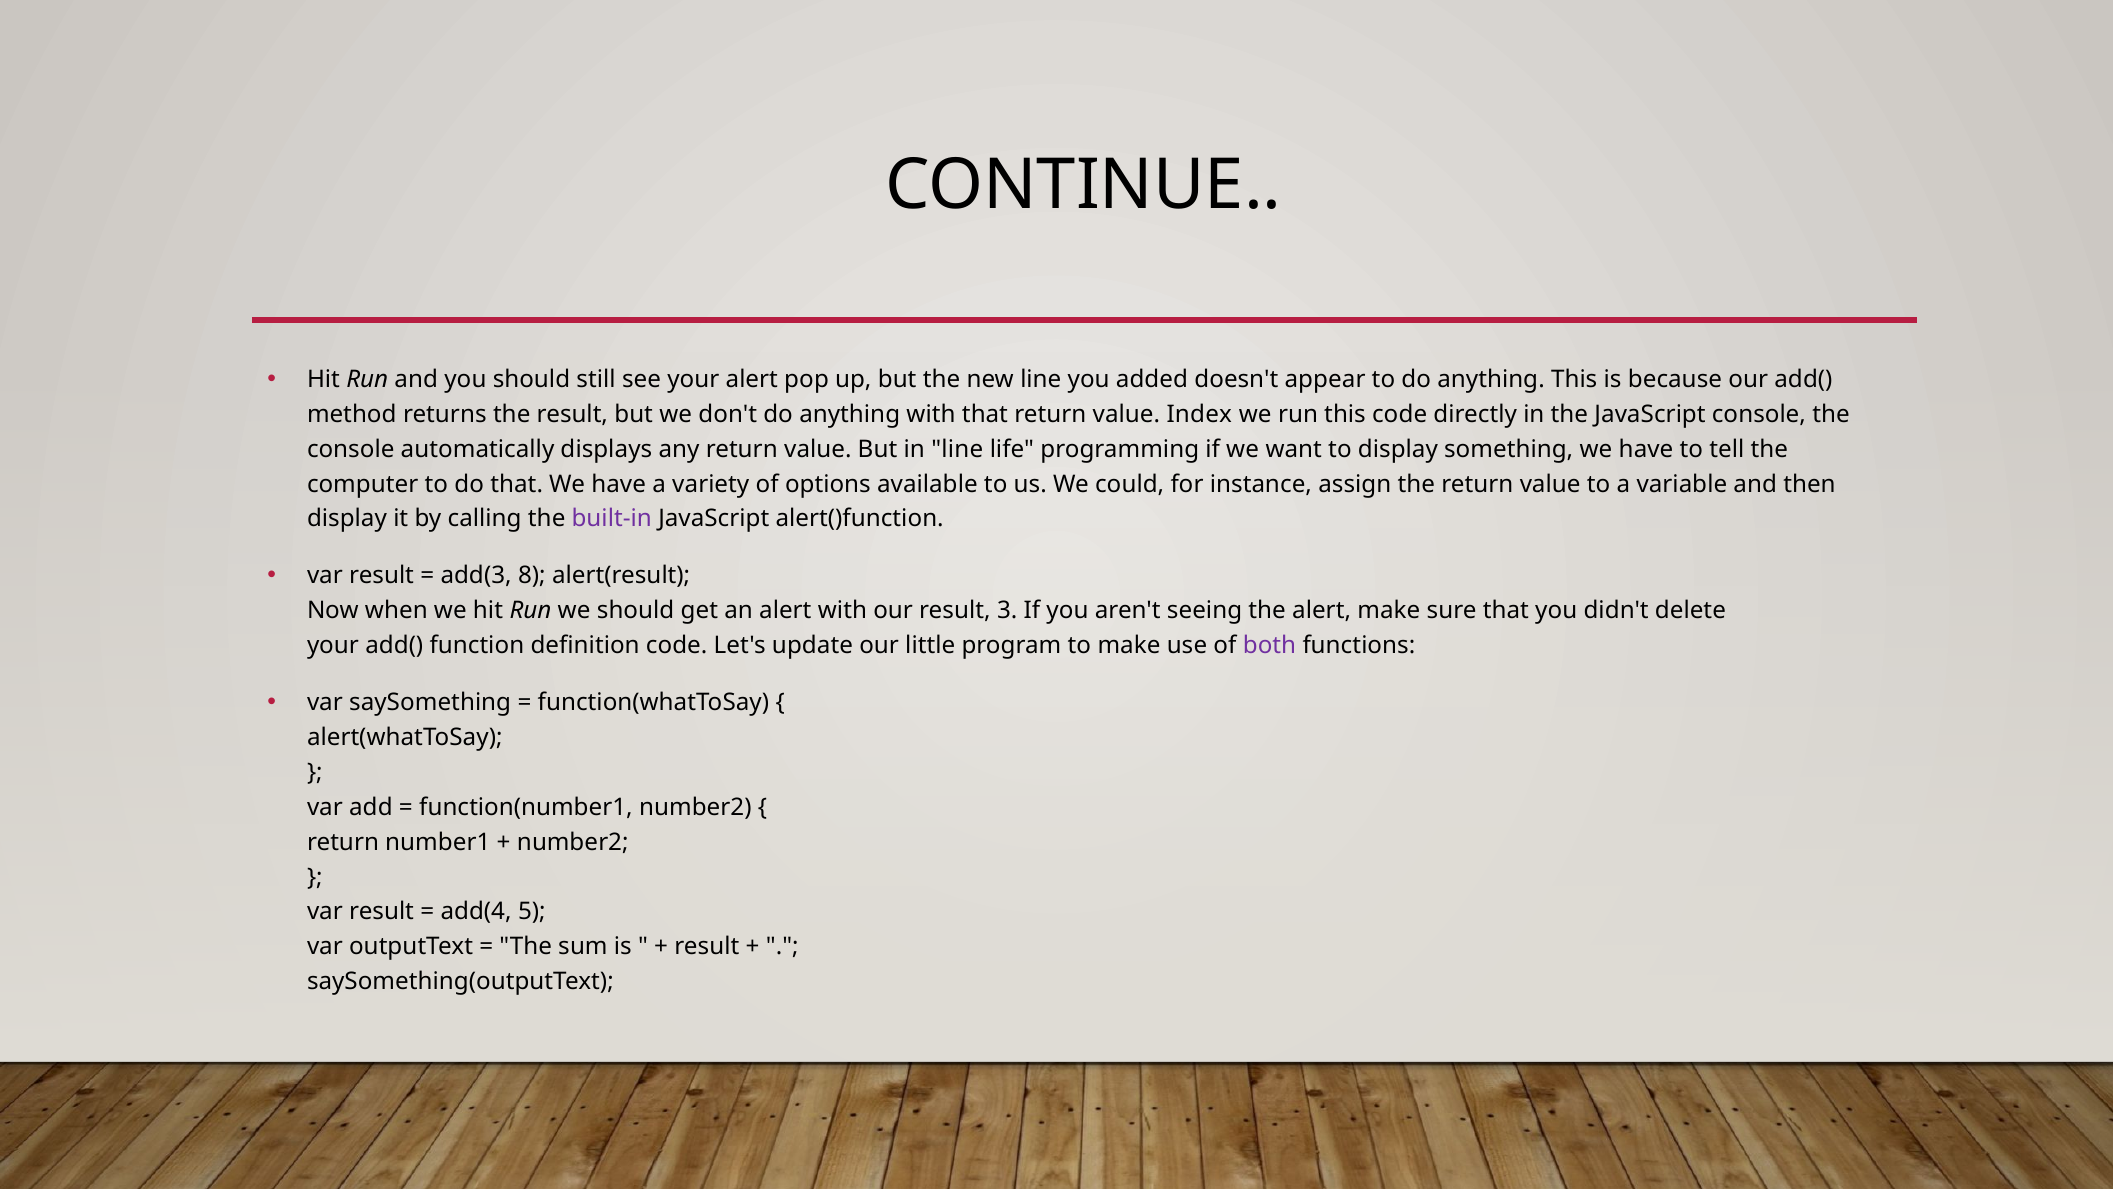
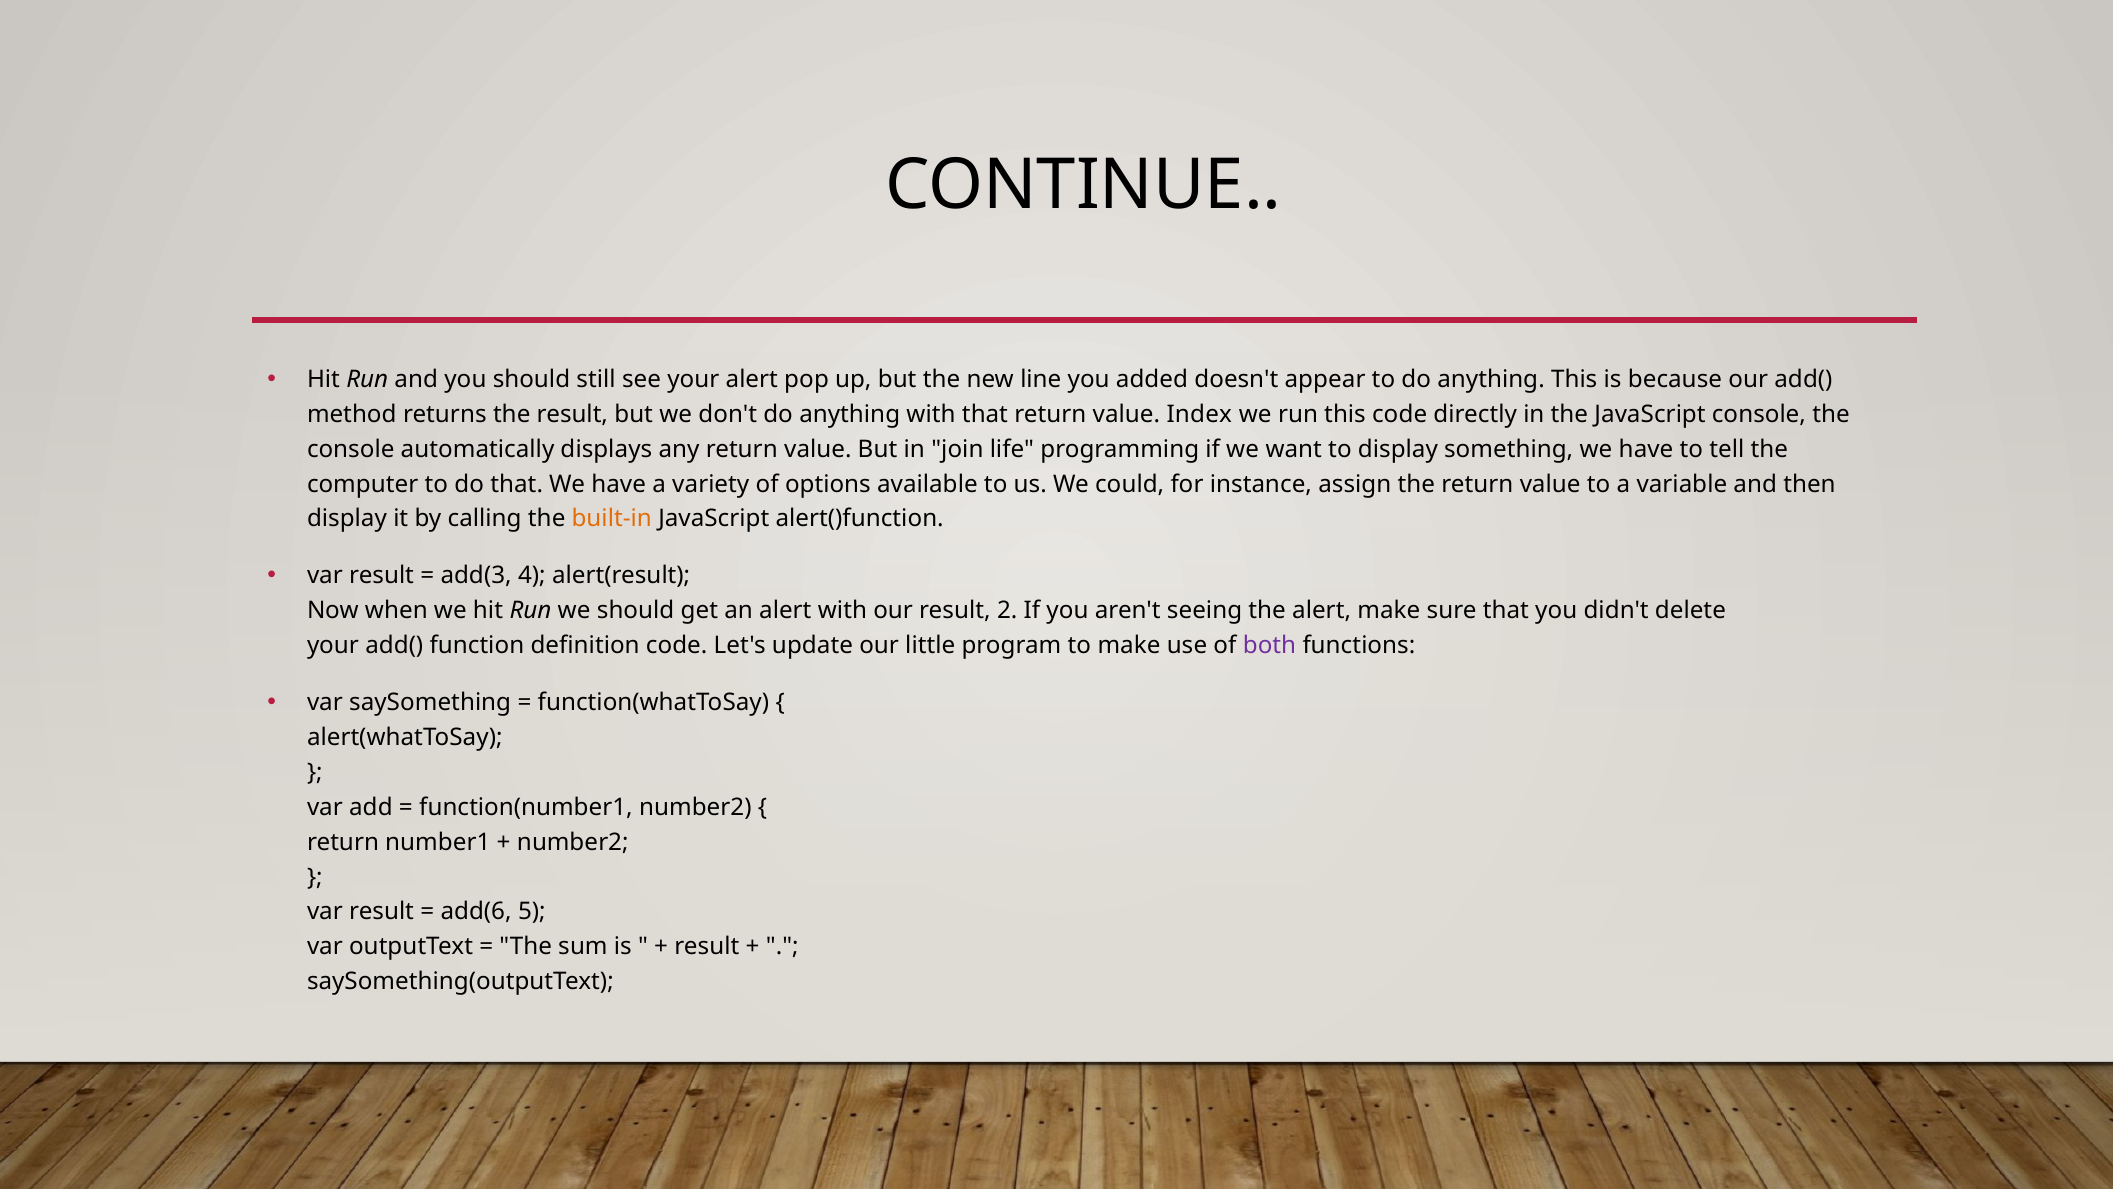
in line: line -> join (957, 449)
built-in colour: purple -> orange (612, 519)
8: 8 -> 4 (532, 576)
3: 3 -> 2 (1007, 611)
add(4: add(4 -> add(6 (476, 912)
